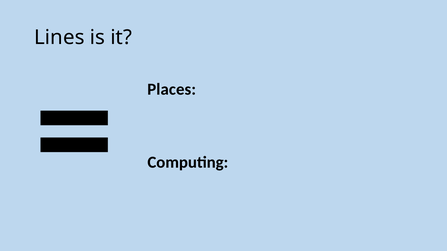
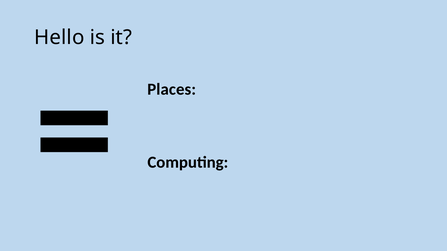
Lines: Lines -> Hello (59, 38)
